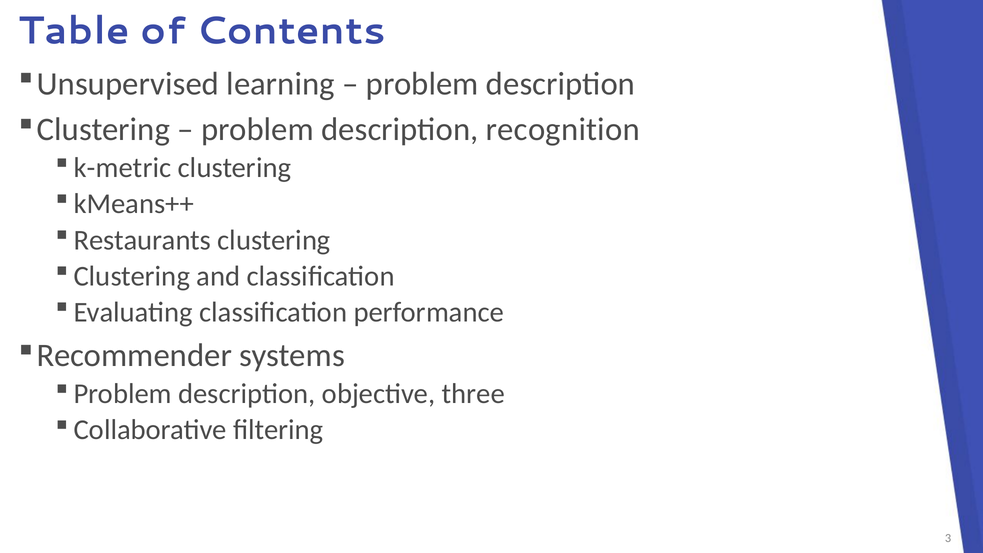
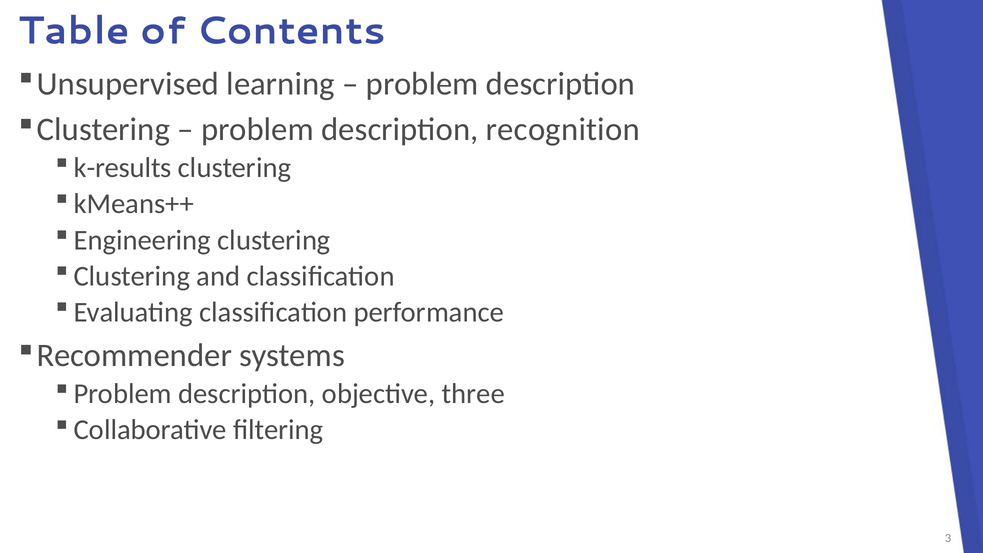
k-metric: k-metric -> k-results (123, 168)
Restaurants: Restaurants -> Engineering (142, 240)
